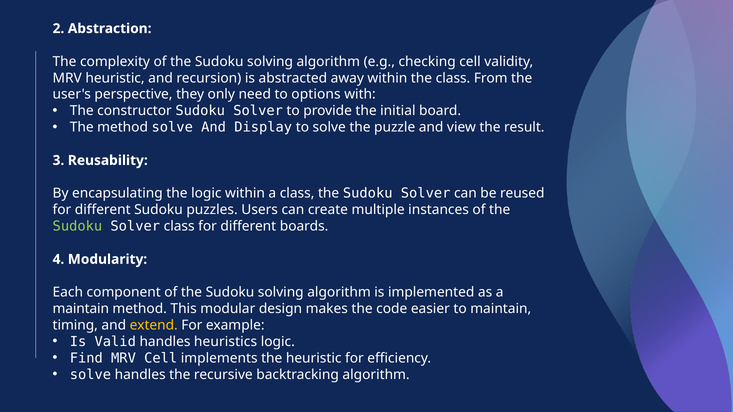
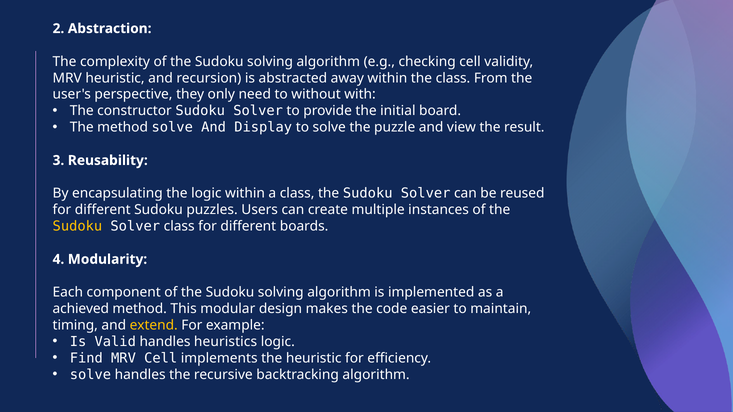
options: options -> without (316, 95)
Sudoku colour: light green -> yellow (77, 226)
maintain: maintain -> achieved (81, 309)
